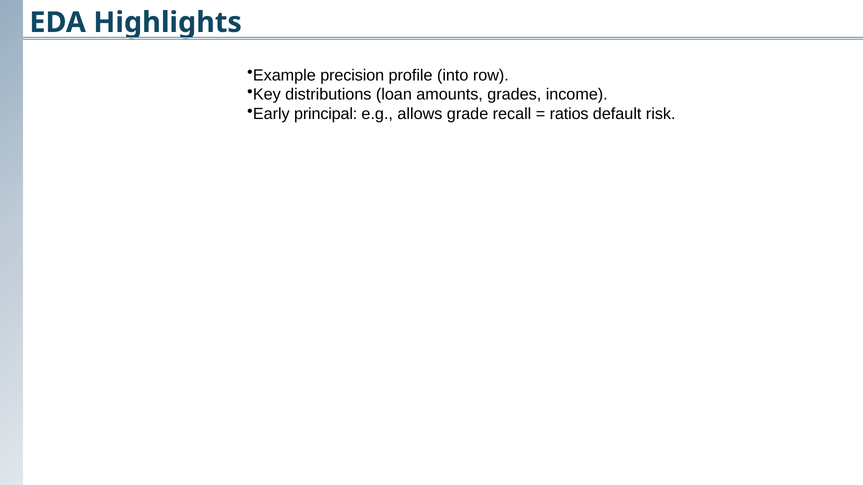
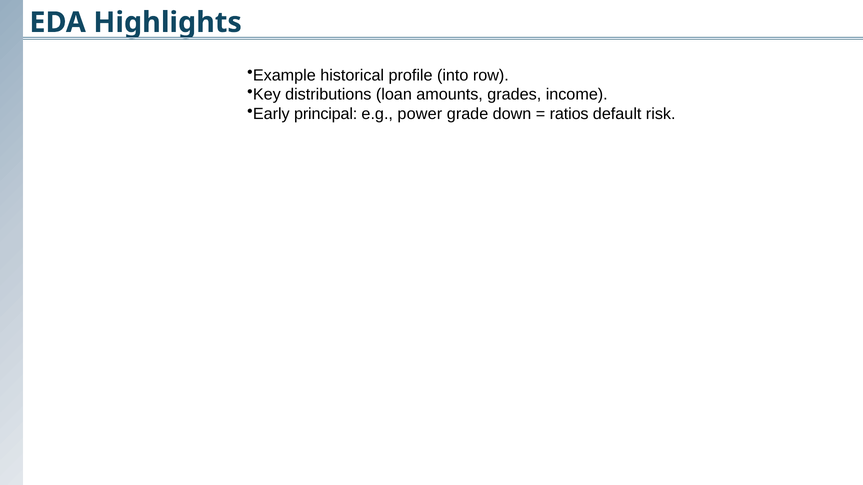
precision: precision -> historical (352, 75)
allows: allows -> power (420, 114)
recall: recall -> down (512, 114)
